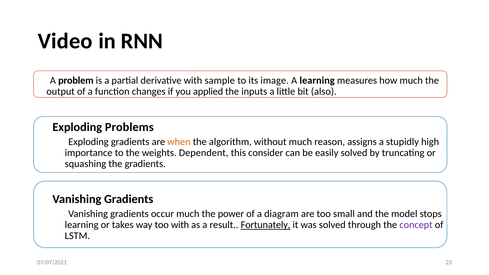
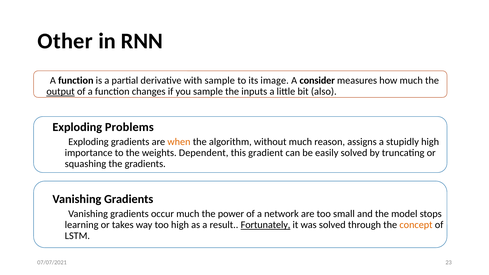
Video: Video -> Other (65, 41)
problem: problem -> function (76, 81)
A learning: learning -> consider (317, 81)
output underline: none -> present (61, 92)
you applied: applied -> sample (208, 92)
consider: consider -> gradient (266, 153)
diagram: diagram -> network (281, 214)
too with: with -> high (180, 225)
concept colour: purple -> orange (416, 225)
